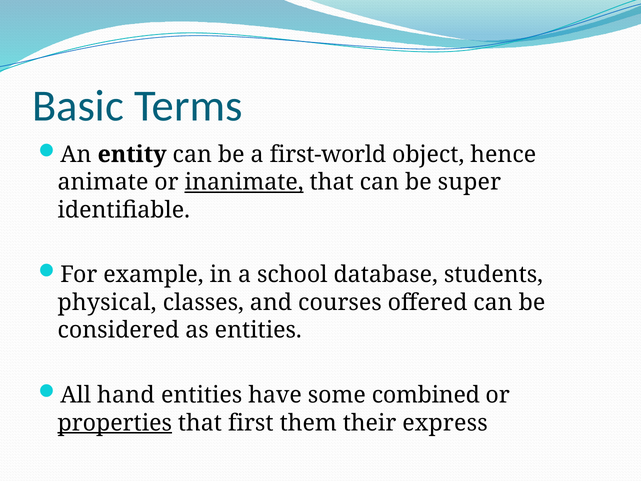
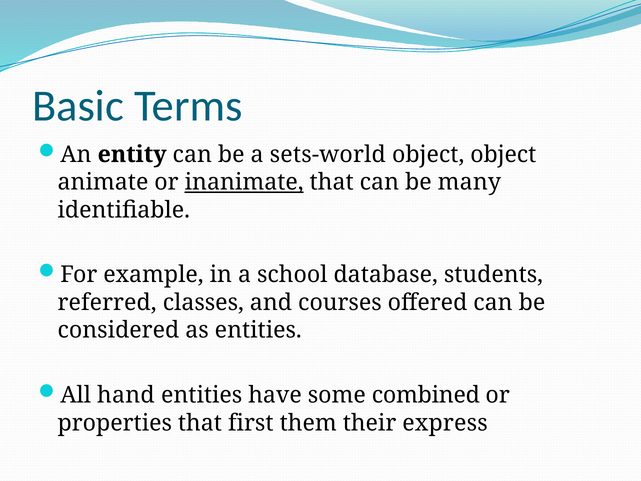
first-world: first-world -> sets-world (328, 154)
object hence: hence -> object (503, 154)
super: super -> many (469, 182)
physical: physical -> referred (107, 302)
properties underline: present -> none (115, 423)
